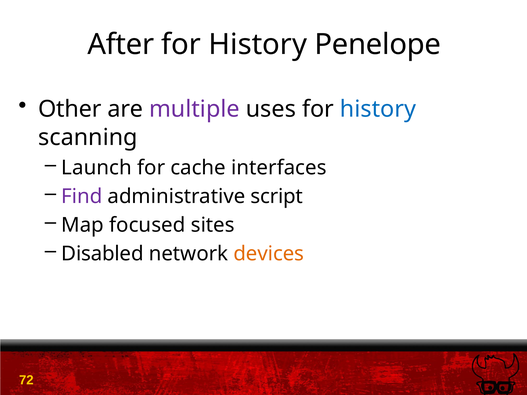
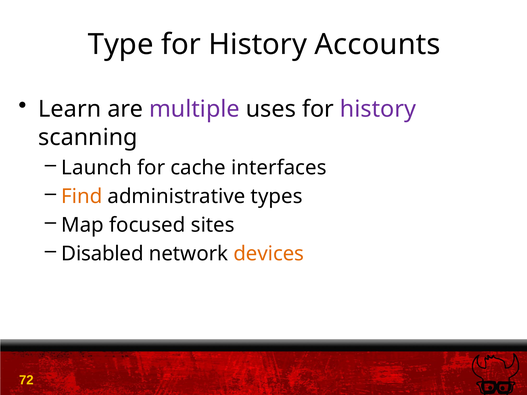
After: After -> Type (121, 45)
Penelope: Penelope -> Accounts (378, 45)
Other: Other -> Learn (70, 109)
history colour: blue -> purple (378, 109)
Find colour: purple -> orange (82, 196)
script: script -> types (277, 196)
